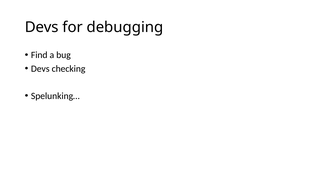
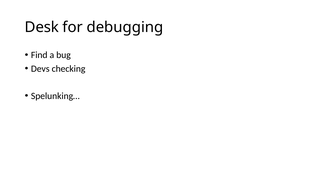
Devs: Devs -> Desk (42, 27)
